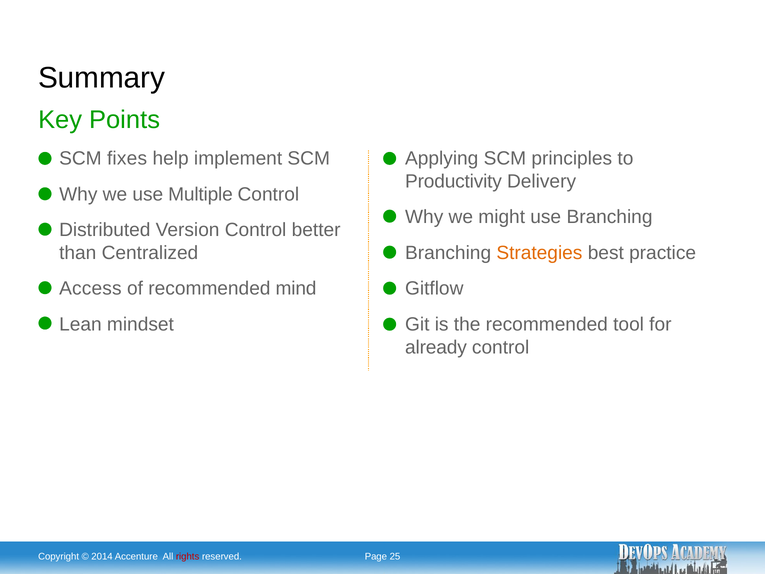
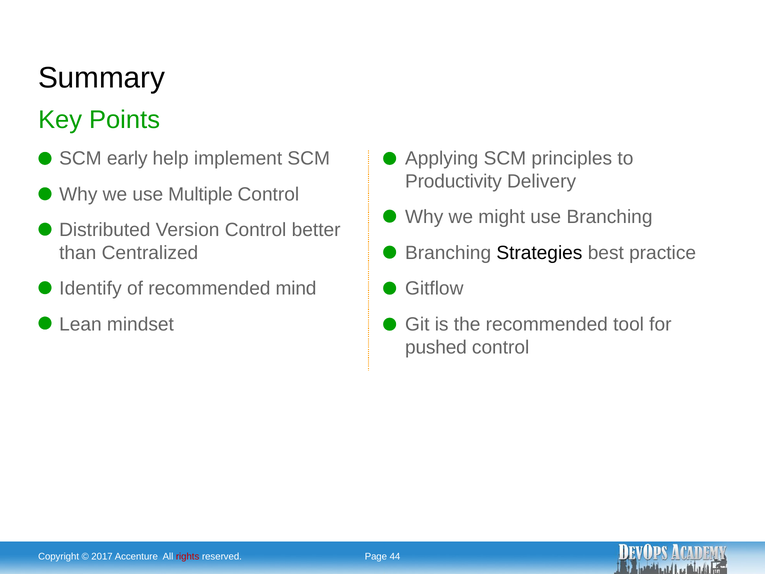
fixes: fixes -> early (127, 158)
Strategies colour: orange -> black (539, 253)
Access: Access -> Identify (90, 288)
already: already -> pushed (436, 347)
2014: 2014 -> 2017 (102, 556)
25: 25 -> 44 (395, 556)
